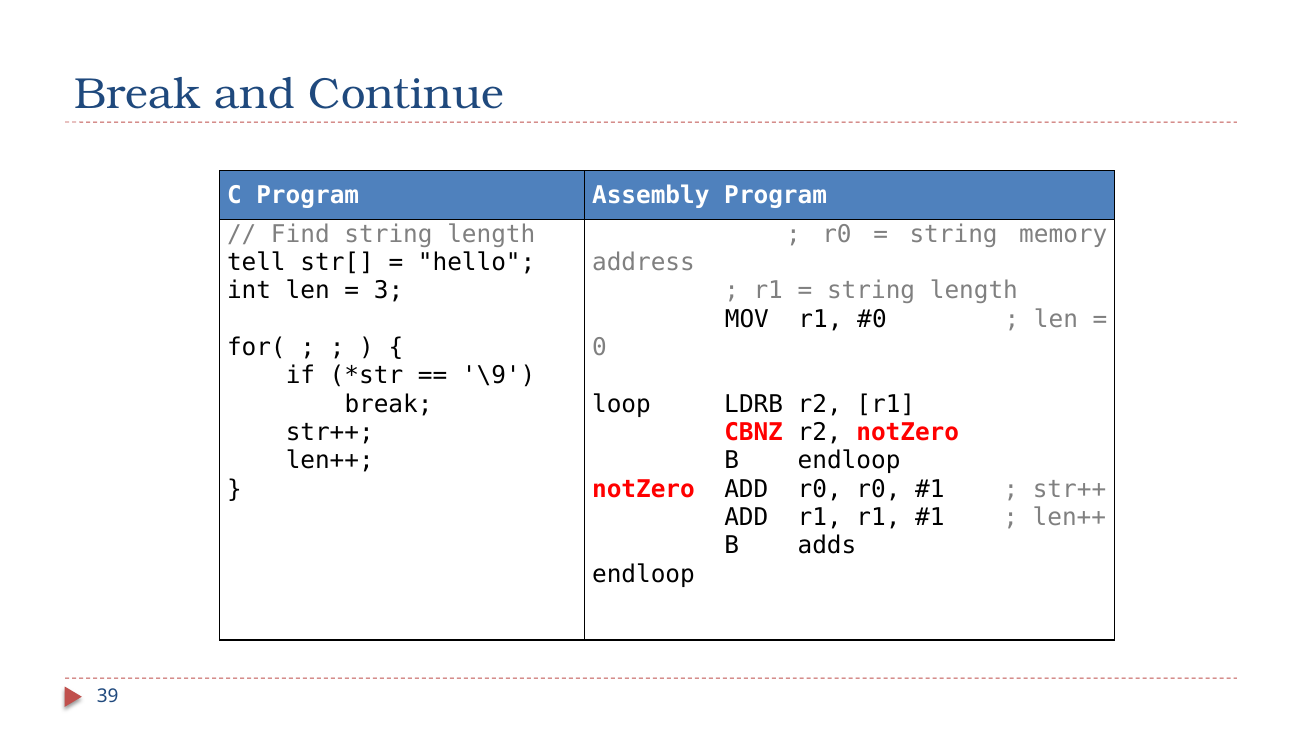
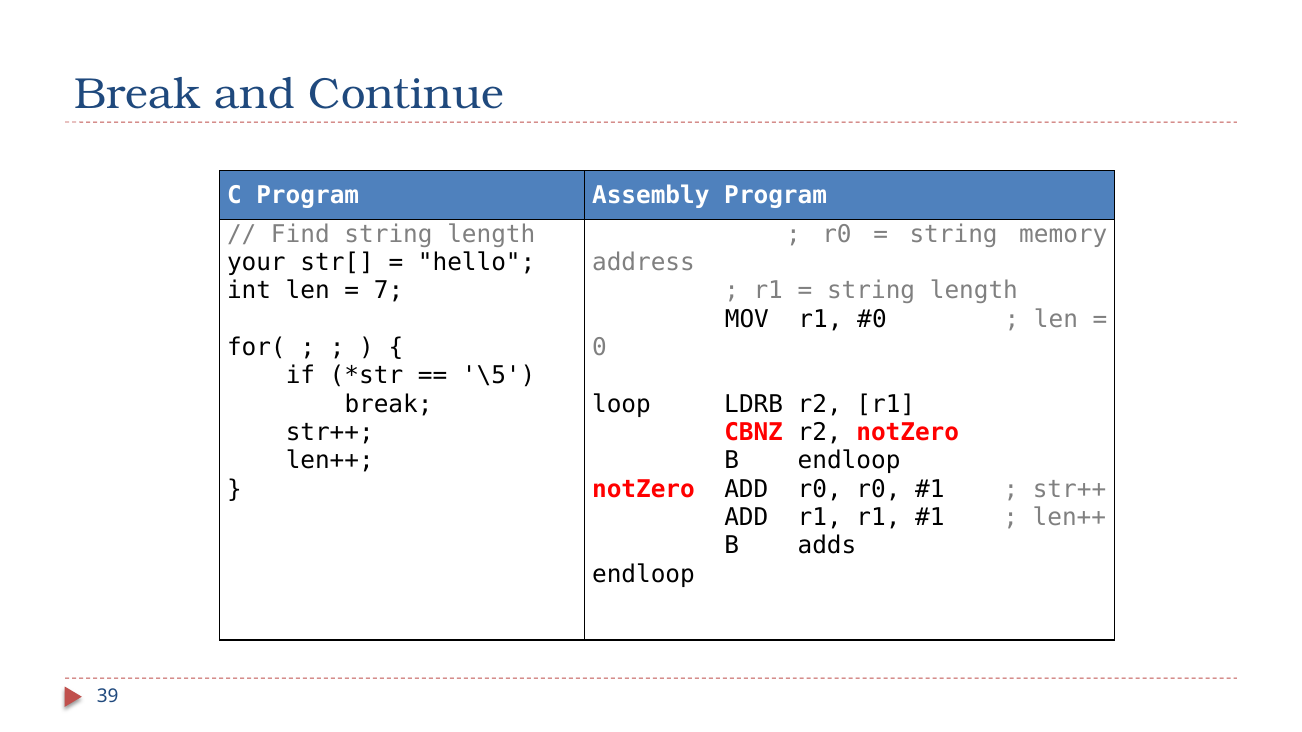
tell: tell -> your (256, 263)
3: 3 -> 7 (389, 291)
\9: \9 -> \5 (499, 376)
